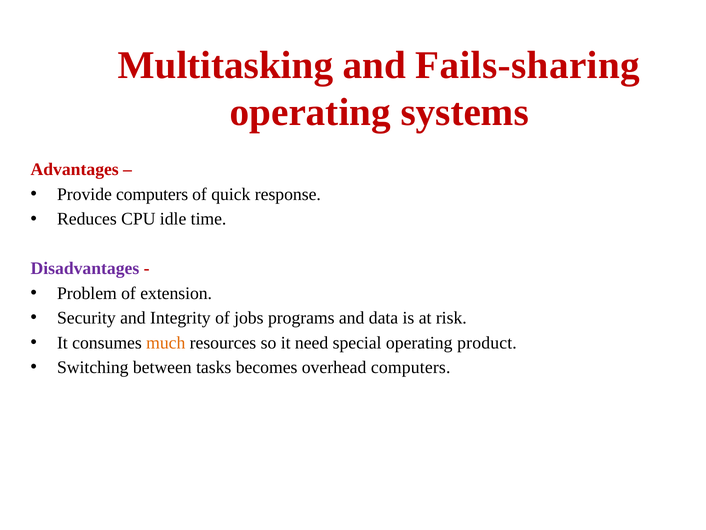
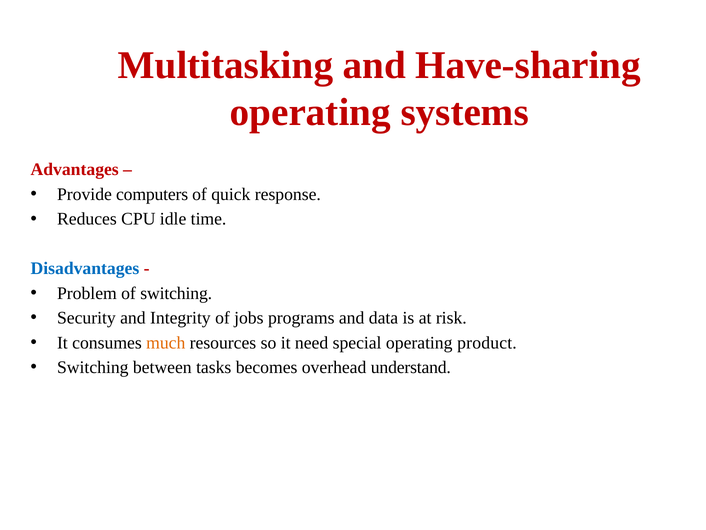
Fails-sharing: Fails-sharing -> Have-sharing (528, 65)
Disadvantages colour: purple -> blue (85, 268)
of extension: extension -> switching (176, 293)
overhead computers: computers -> understand (411, 367)
